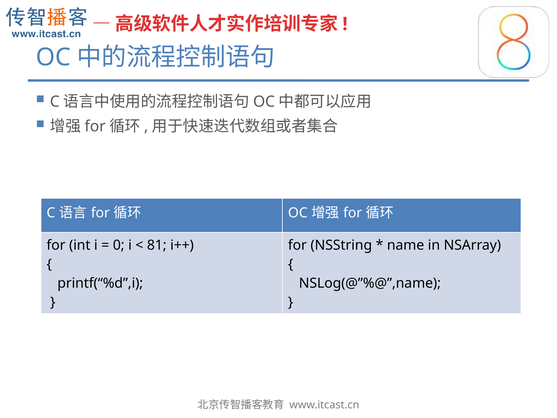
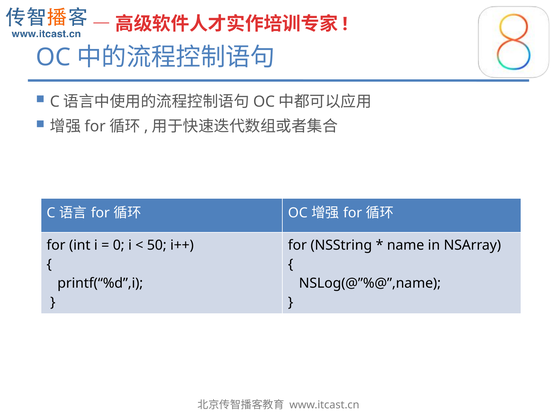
81: 81 -> 50 (157, 245)
